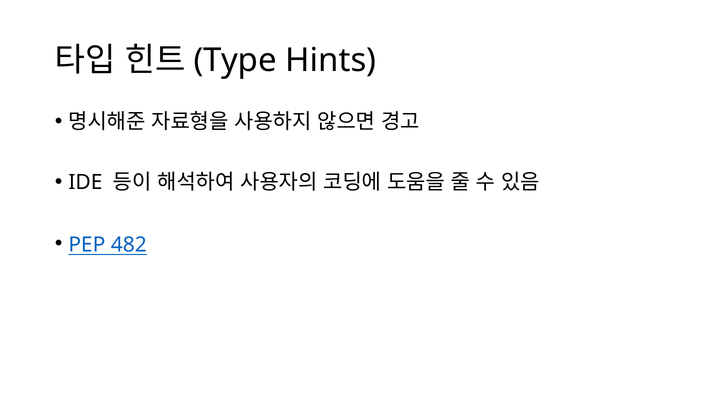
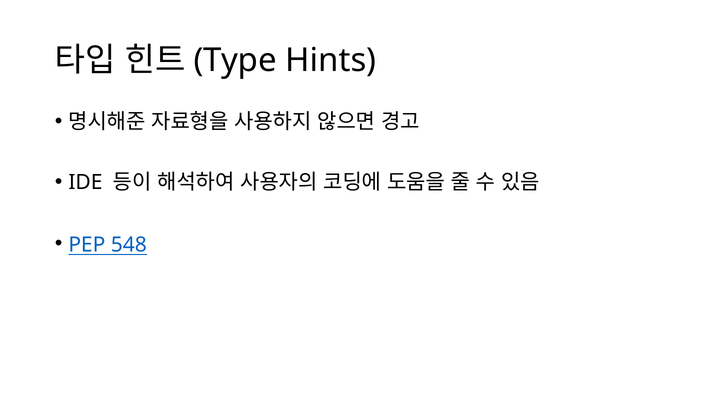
482: 482 -> 548 (129, 245)
